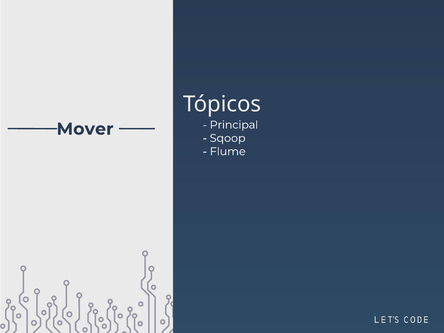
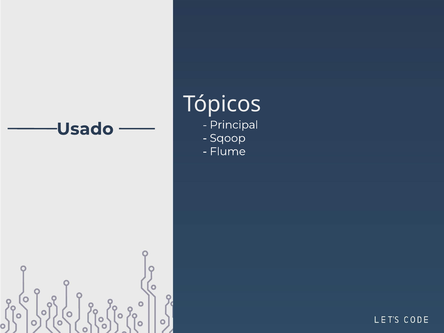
Mover: Mover -> Usado (85, 129)
